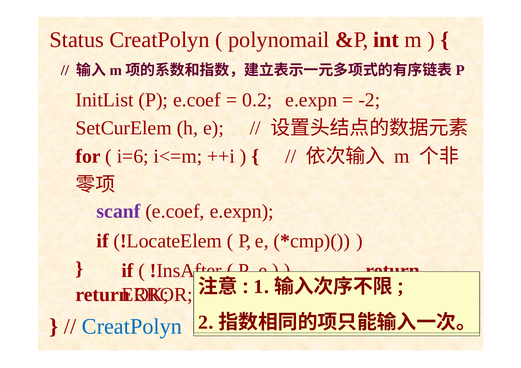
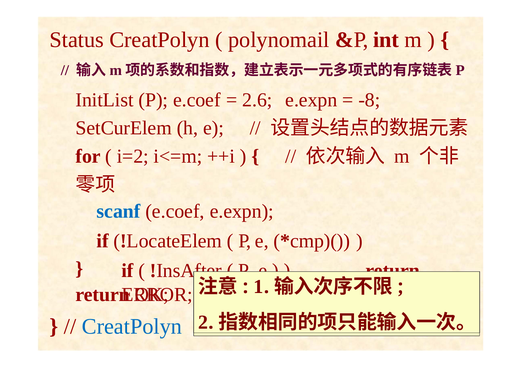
0.2: 0.2 -> 2.6 (257, 100)
-2: -2 -> -8 (369, 100)
i=6: i=6 -> i=2 (133, 157)
scanf colour: purple -> blue (119, 212)
